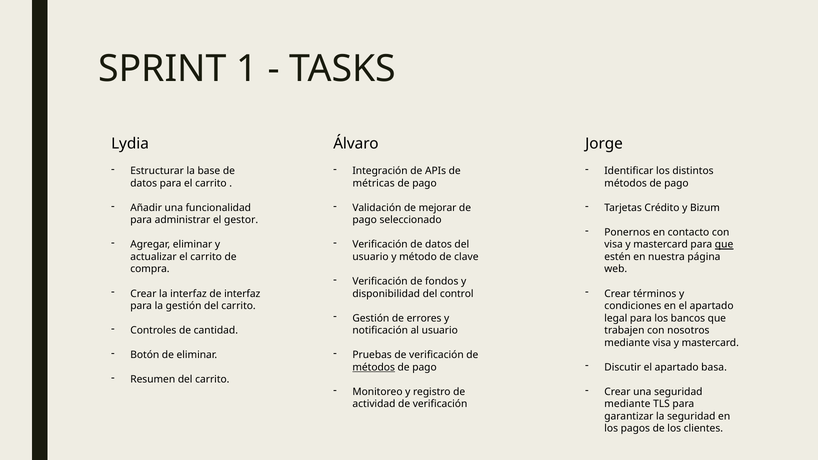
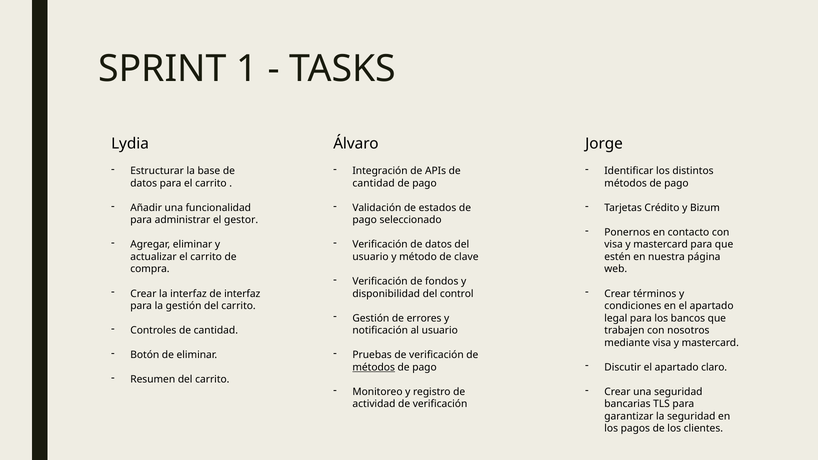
métricas: métricas -> cantidad (374, 183)
mejorar: mejorar -> estados (437, 208)
que underline: present -> none (724, 245)
basa: basa -> claro (714, 367)
mediante: mediante -> bancarias (627, 404)
